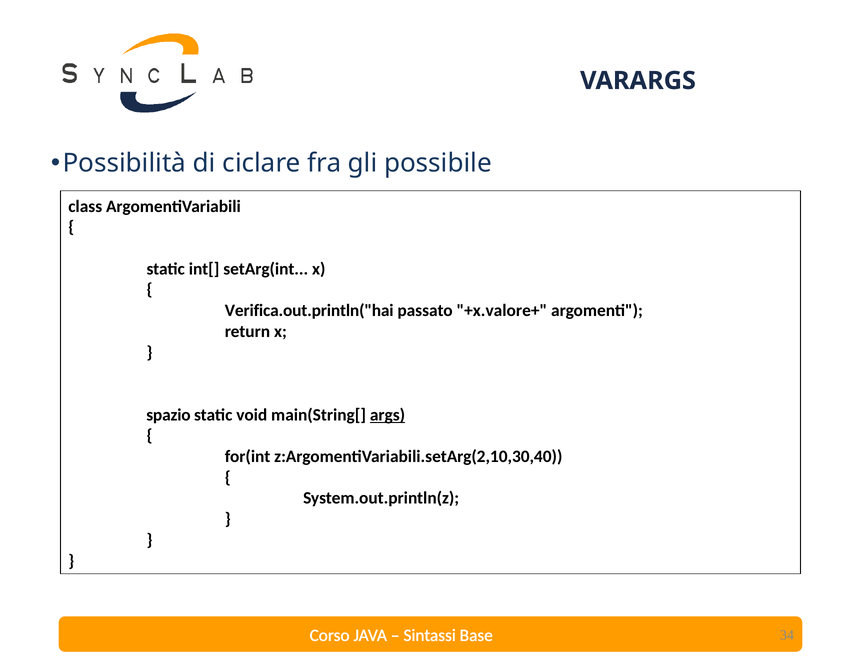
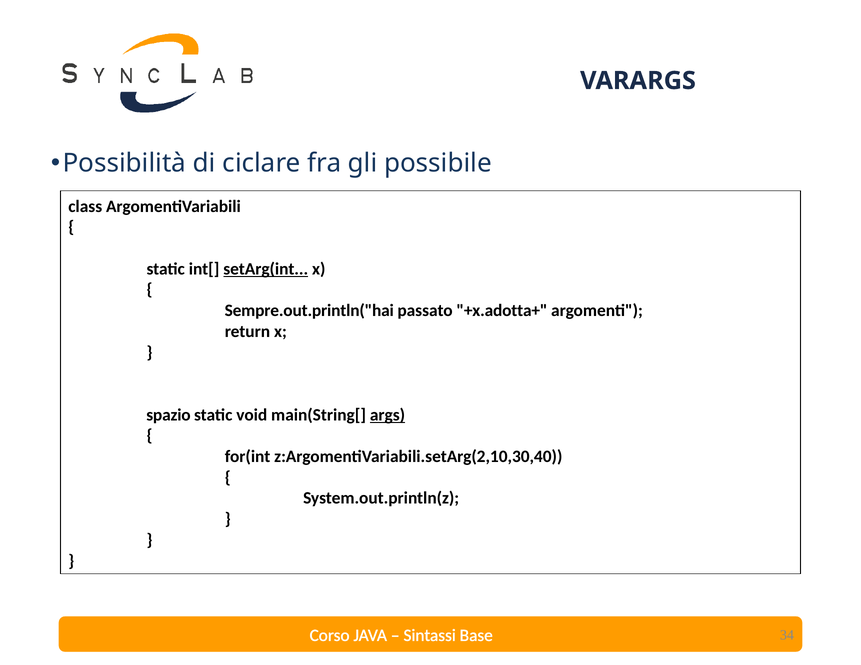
setArg(int underline: none -> present (266, 269)
Verifica.out.println("hai: Verifica.out.println("hai -> Sempre.out.println("hai (309, 311)
+x.valore+: +x.valore+ -> +x.adotta+ (502, 311)
